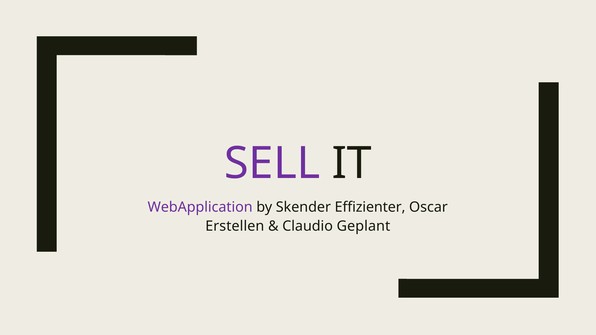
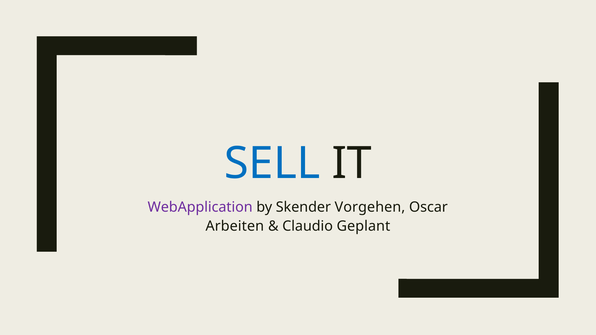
SELL colour: purple -> blue (272, 163)
Effizienter: Effizienter -> Vorgehen (370, 207)
Erstellen: Erstellen -> Arbeiten (235, 226)
